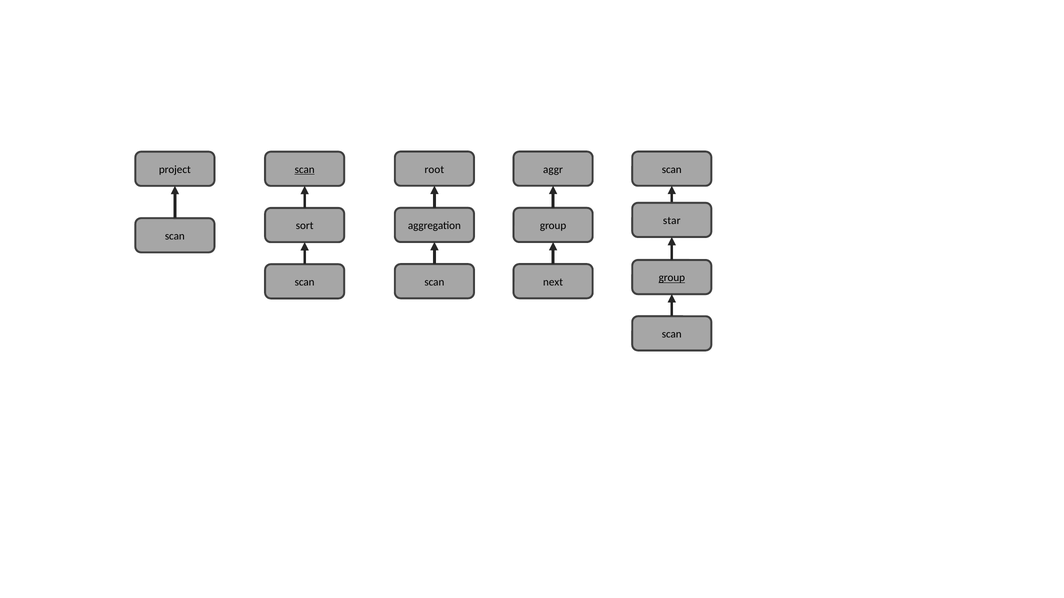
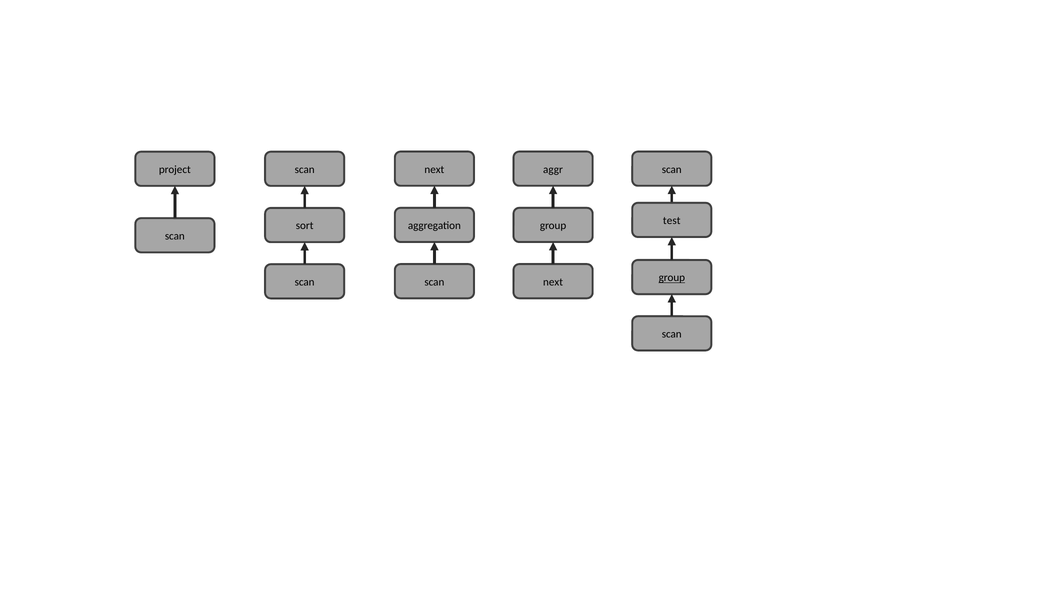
root: root -> next (434, 170)
scan underline: present -> none (305, 170)
star: star -> test (672, 221)
